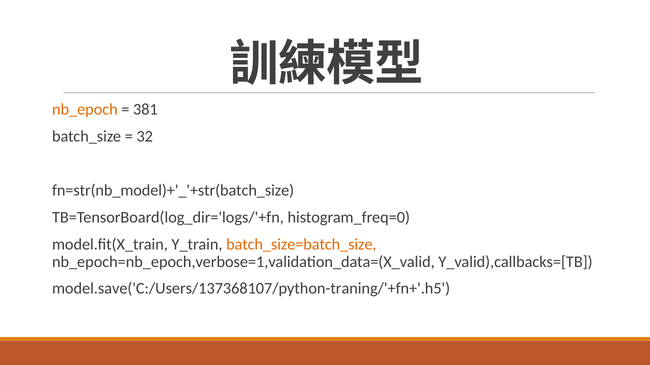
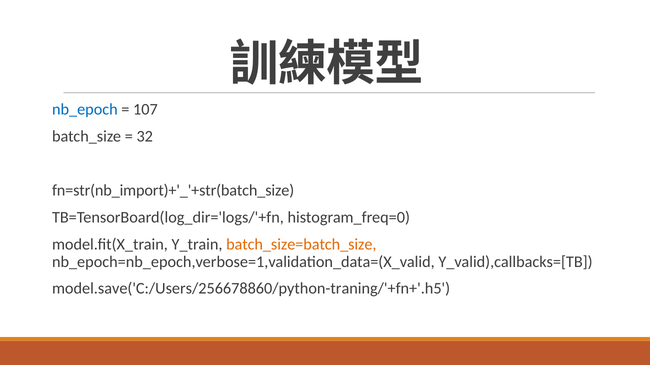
nb_epoch colour: orange -> blue (85, 109)
381: 381 -> 107 (145, 109)
fn=str(nb_model)+'_'+str(batch_size: fn=str(nb_model)+'_'+str(batch_size -> fn=str(nb_import)+'_'+str(batch_size (173, 191)
model.save('C:/Users/137368107/python-traning/'+fn+'.h5: model.save('C:/Users/137368107/python-traning/'+fn+'.h5 -> model.save('C:/Users/256678860/python-traning/'+fn+'.h5 (251, 289)
